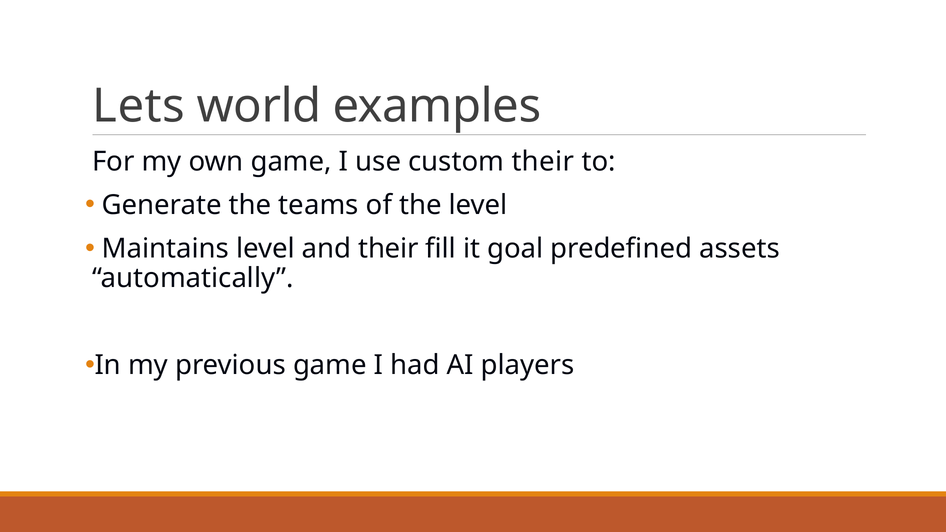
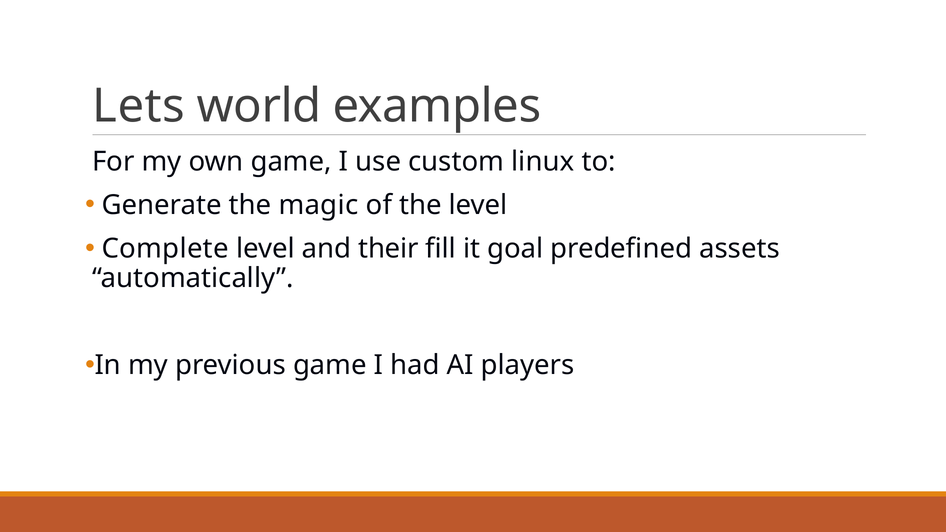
custom their: their -> linux (543, 161)
teams: teams -> magic (318, 205)
Maintains: Maintains -> Complete (165, 249)
